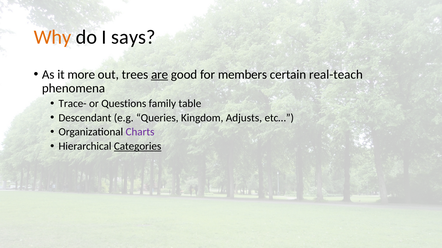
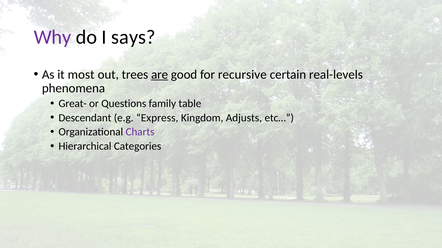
Why colour: orange -> purple (52, 37)
more: more -> most (81, 75)
members: members -> recursive (242, 75)
real-teach: real-teach -> real-levels (336, 75)
Trace-: Trace- -> Great- (73, 104)
Queries: Queries -> Express (157, 118)
Categories underline: present -> none (138, 147)
